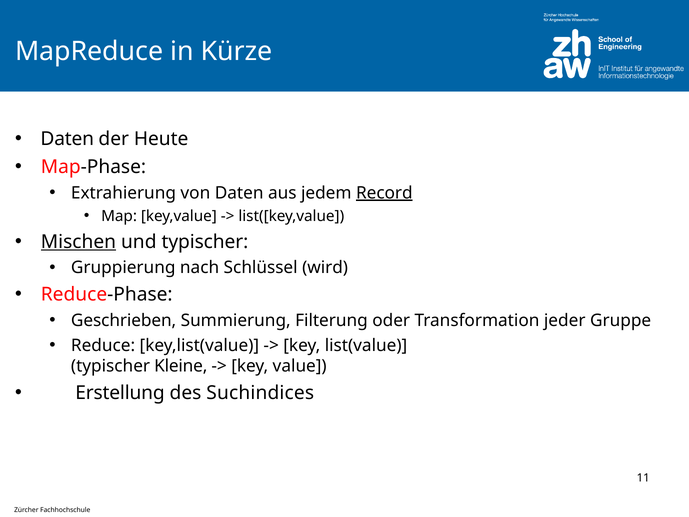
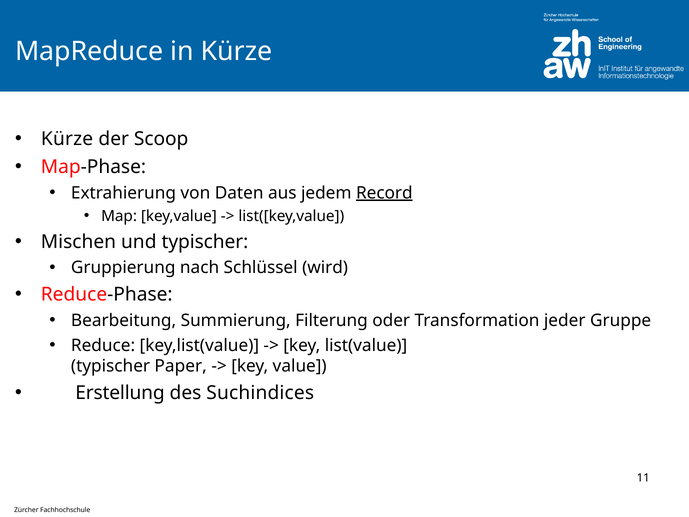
Daten: Daten -> Kürze (67, 139)
Heute: Heute -> Scoop (161, 139)
Mischen underline: present -> none (78, 242)
Geschrieben: Geschrieben -> Bearbeitung (124, 320)
Kleine: Kleine -> Paper (181, 366)
